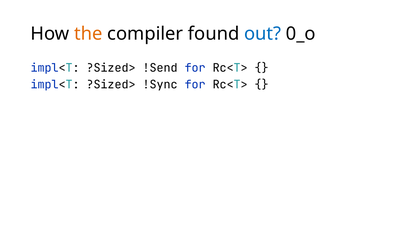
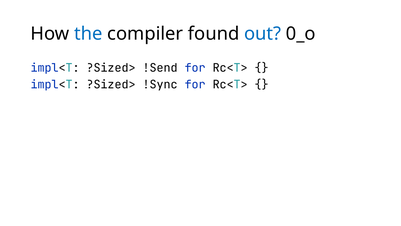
the colour: orange -> blue (88, 34)
